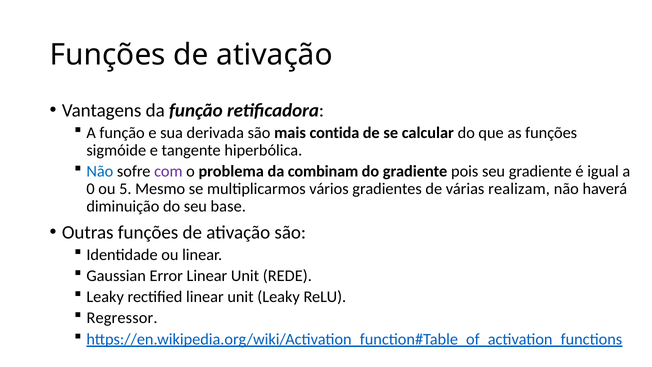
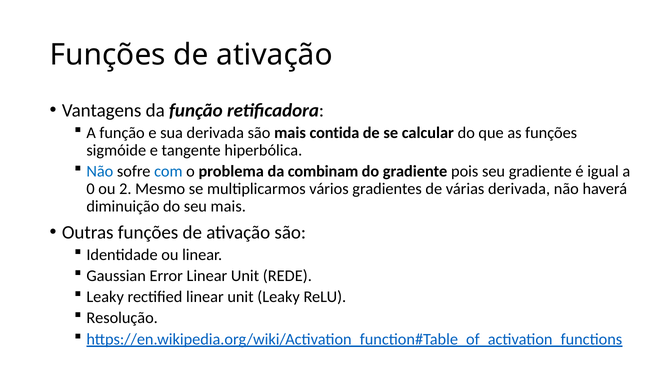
com colour: purple -> blue (168, 171)
5: 5 -> 2 (125, 189)
várias realizam: realizam -> derivada (519, 189)
seu base: base -> mais (228, 206)
Regressor: Regressor -> Resolução (122, 318)
